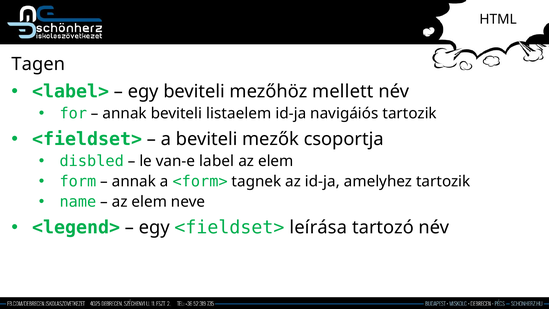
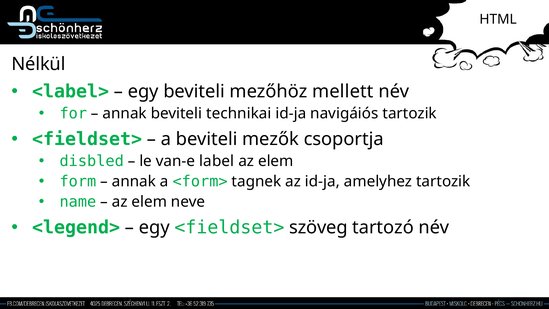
Tagen: Tagen -> Nélkül (39, 64)
listaelem: listaelem -> technikai (239, 113)
leírása: leírása -> szöveg (318, 227)
